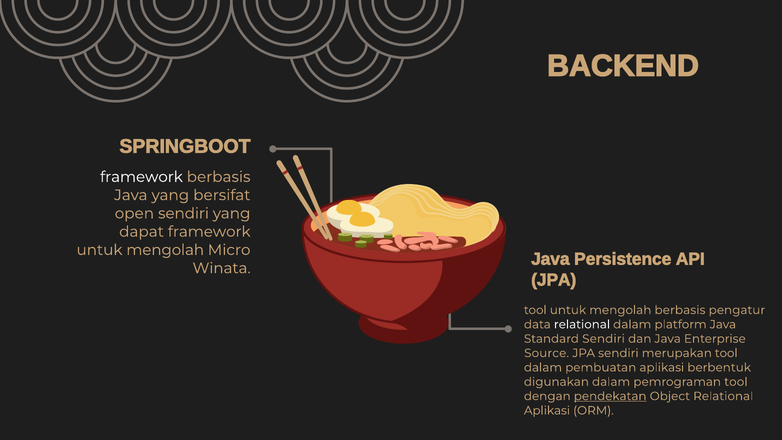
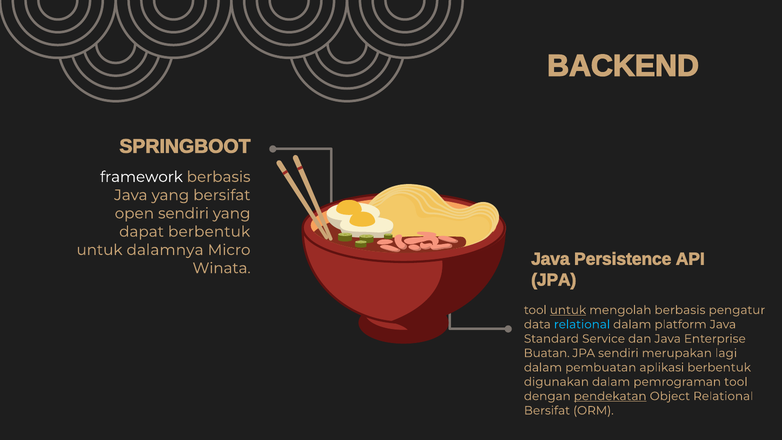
dapat framework: framework -> berbentuk (209, 232)
mengolah: mengolah -> dalamnya (165, 250)
untuk underline: none -> present (568, 310)
relational colour: white -> light blue (582, 324)
Standard Sendiri: Sendiri -> Service (604, 339)
Source: Source -> Buatan (547, 353)
merupakan tool: tool -> lagi (726, 353)
Aplikasi: Aplikasi -> Bersifat (547, 410)
